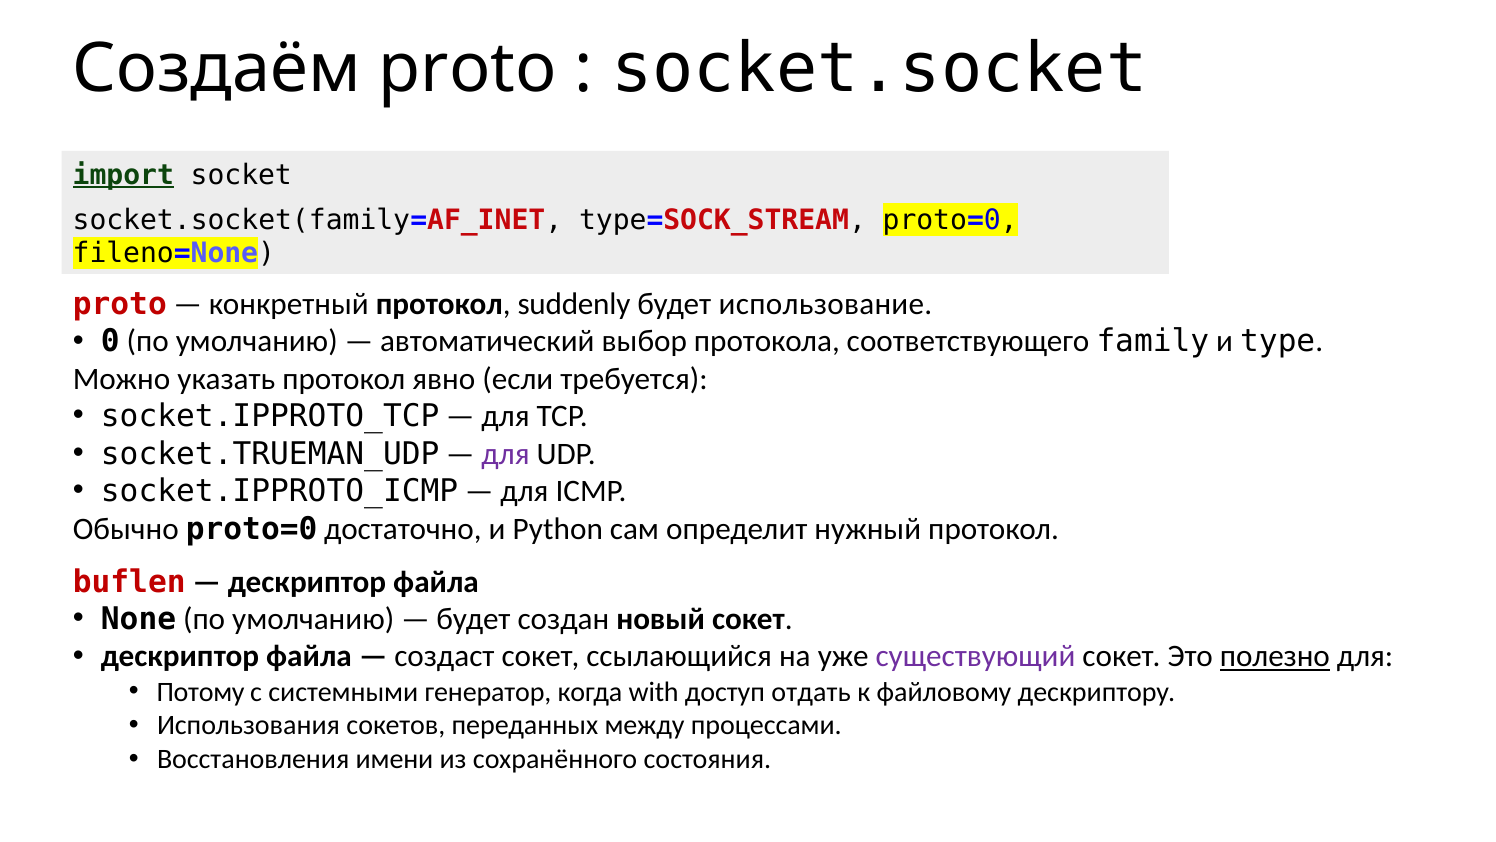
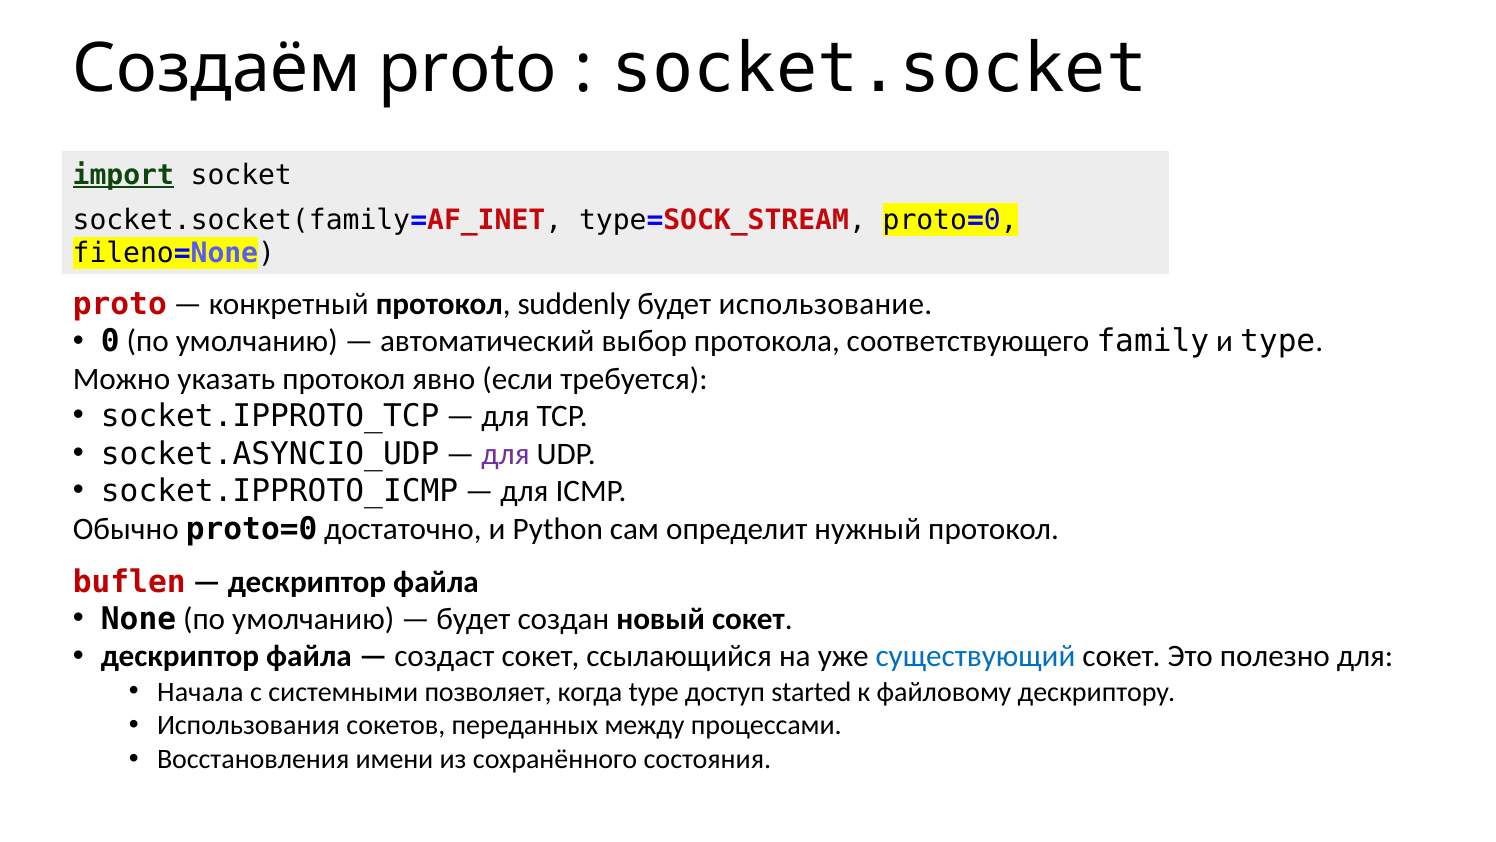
socket.TRUEMAN_UDP: socket.TRUEMAN_UDP -> socket.ASYNCIO_UDP (270, 454)
существующий colour: purple -> blue (975, 656)
полезно underline: present -> none (1275, 656)
Потому: Потому -> Начала (200, 692)
генератор: генератор -> позволяет (488, 692)
когда with: with -> type (654, 692)
отдать: отдать -> started (811, 692)
